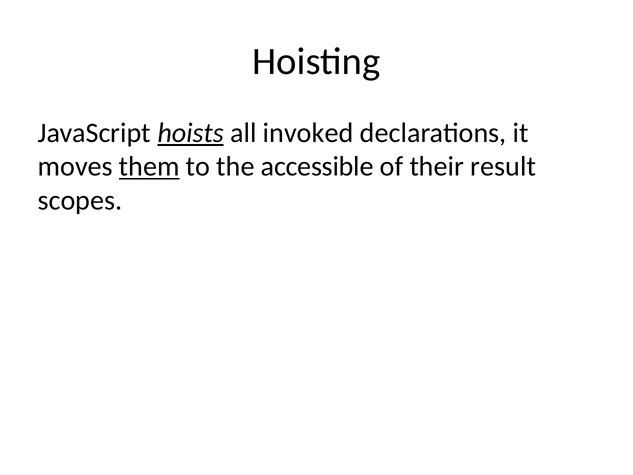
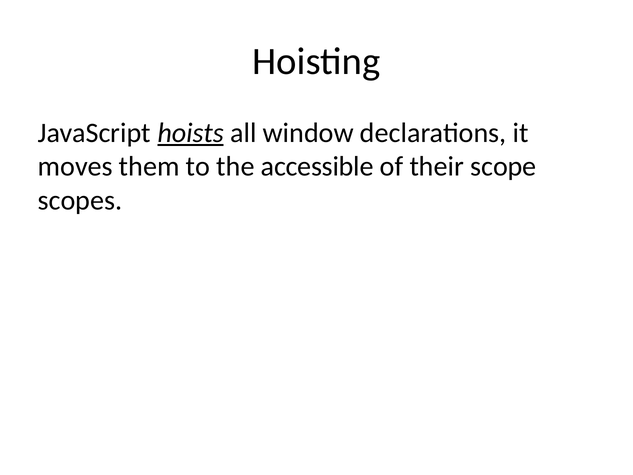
invoked: invoked -> window (308, 133)
them underline: present -> none (149, 167)
result: result -> scope (503, 167)
